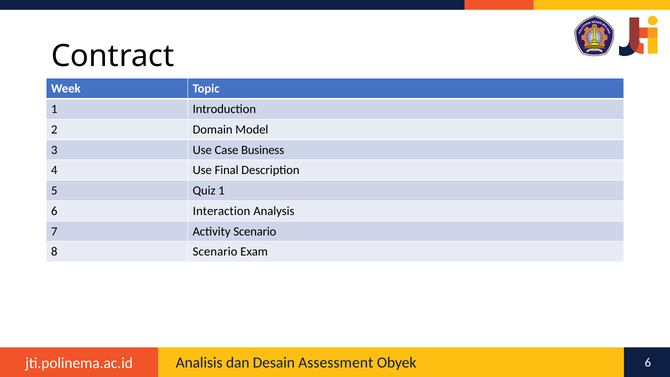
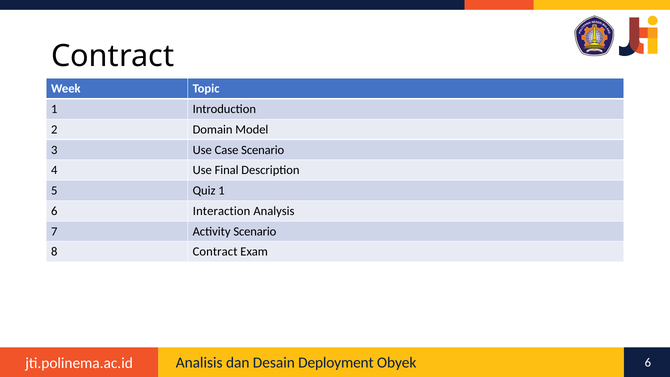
Case Business: Business -> Scenario (263, 150)
8 Scenario: Scenario -> Contract (215, 252)
Assessment: Assessment -> Deployment (336, 362)
